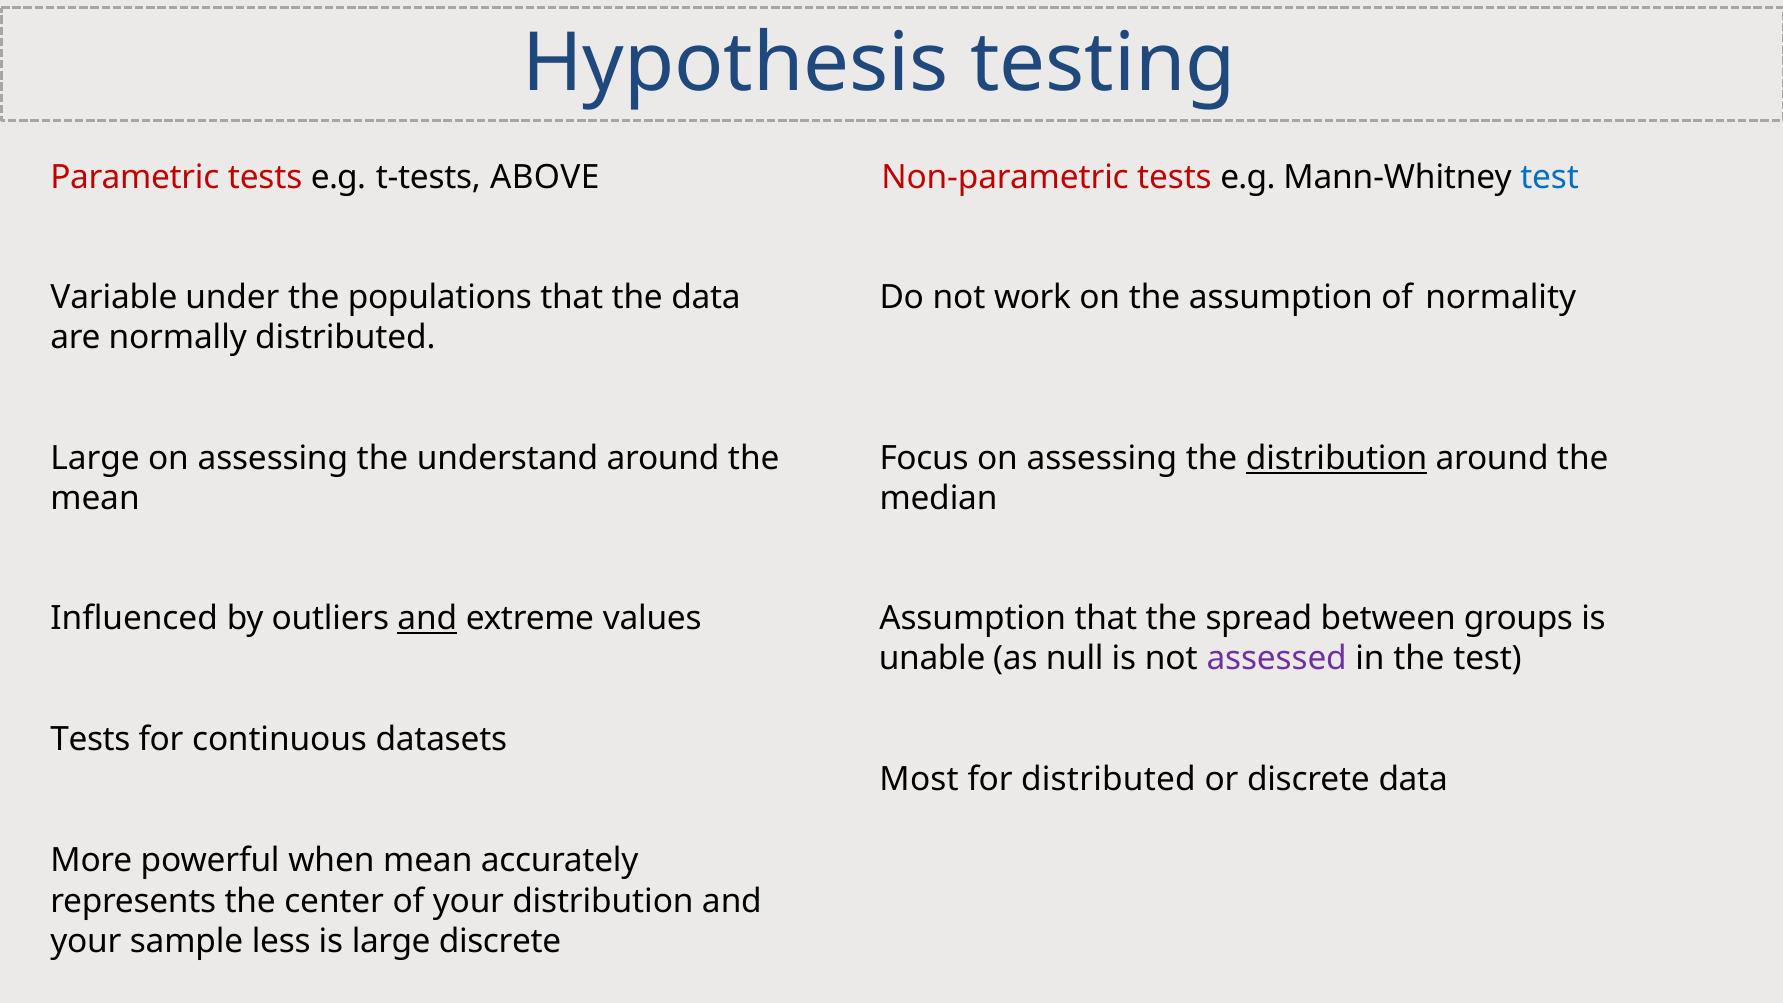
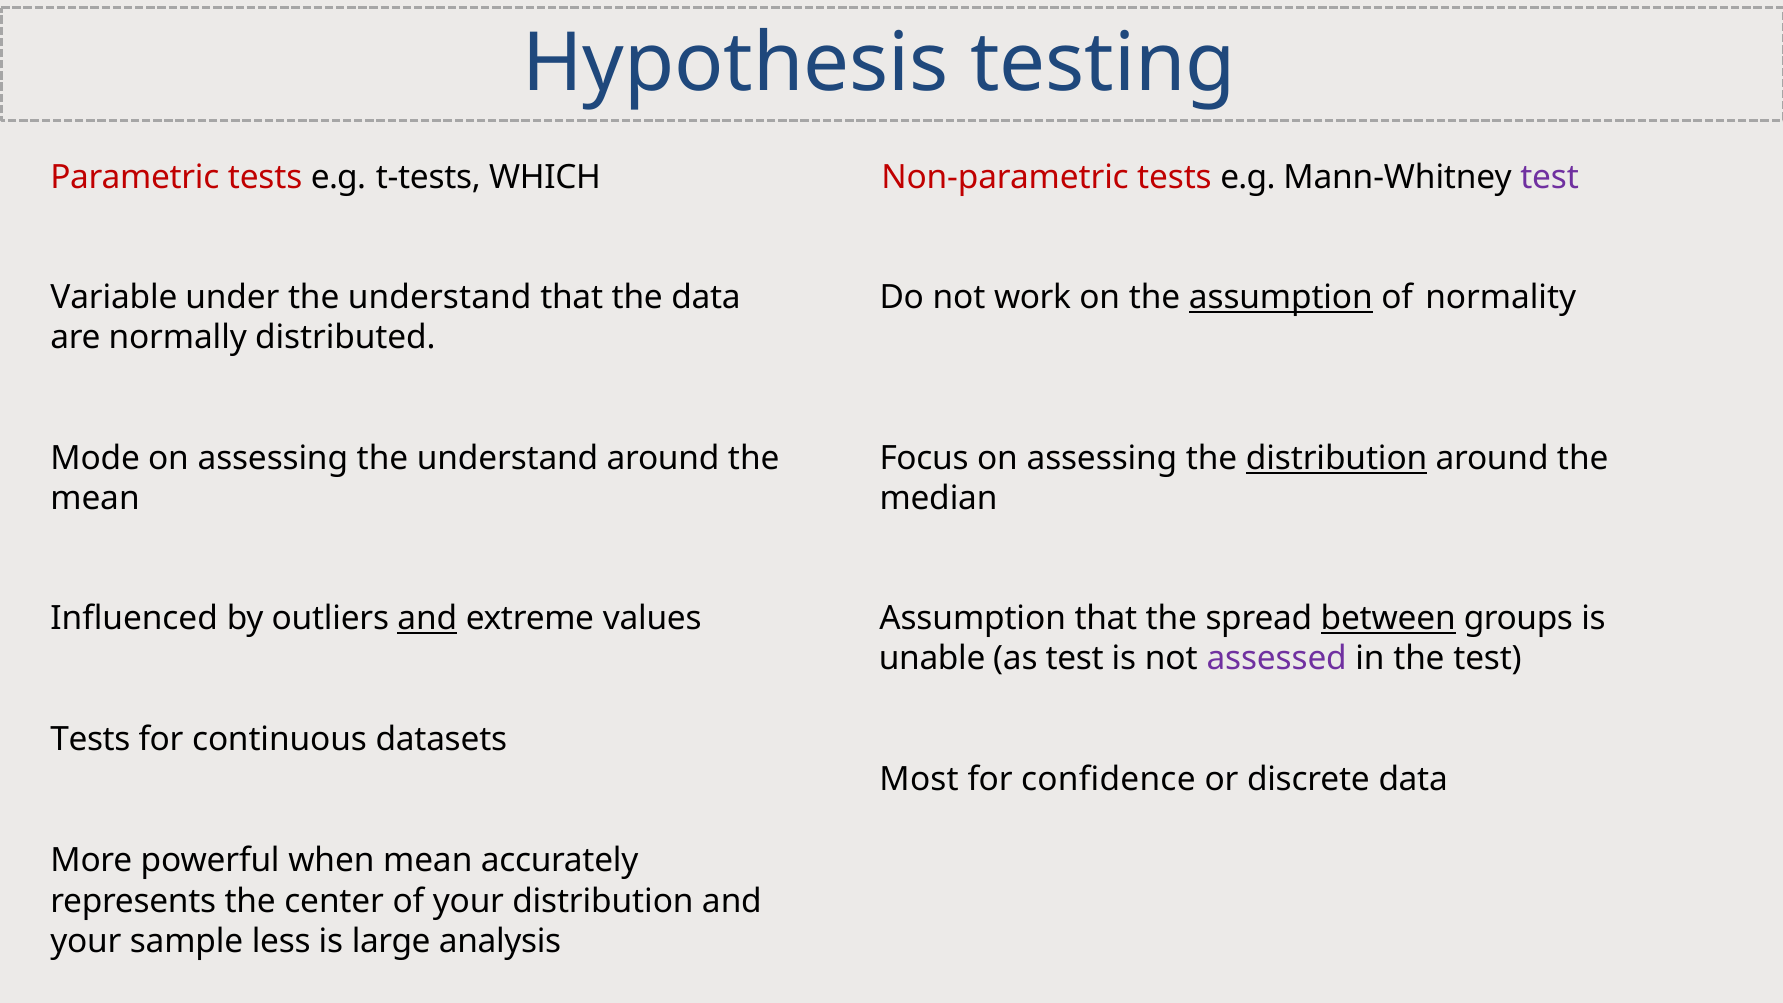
ABOVE: ABOVE -> WHICH (545, 177)
test colour: blue -> purple (1550, 177)
under the populations: populations -> understand (440, 298)
assumption underline: none -> present (1281, 298)
Large: Large -> Mode (95, 458)
between underline: none -> present (1388, 619)
as null: null -> test (1075, 659)
for distributed: distributed -> confidence (1108, 779)
large discrete: discrete -> analysis (500, 941)
